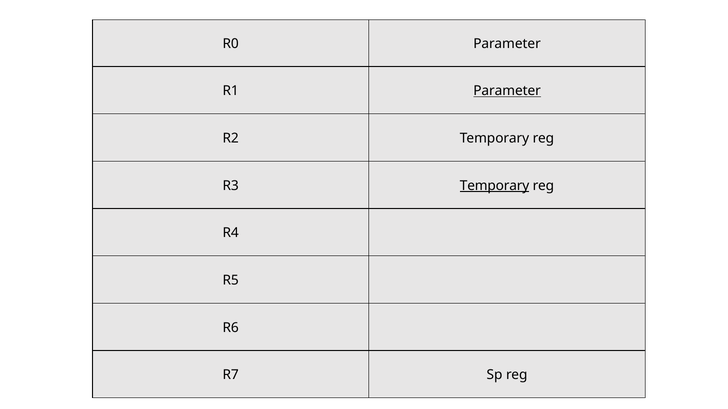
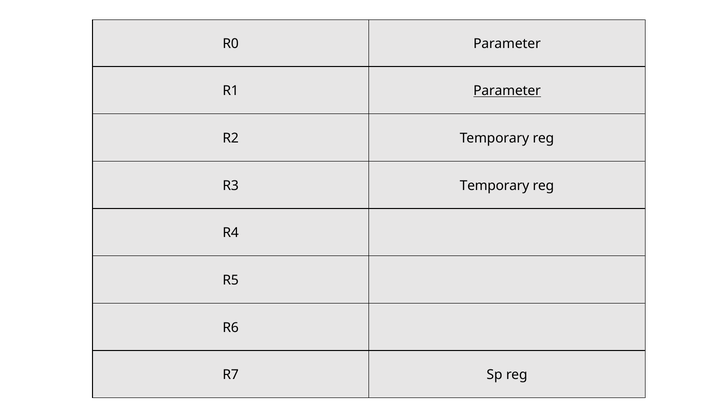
Temporary underline: present -> none (495, 186)
